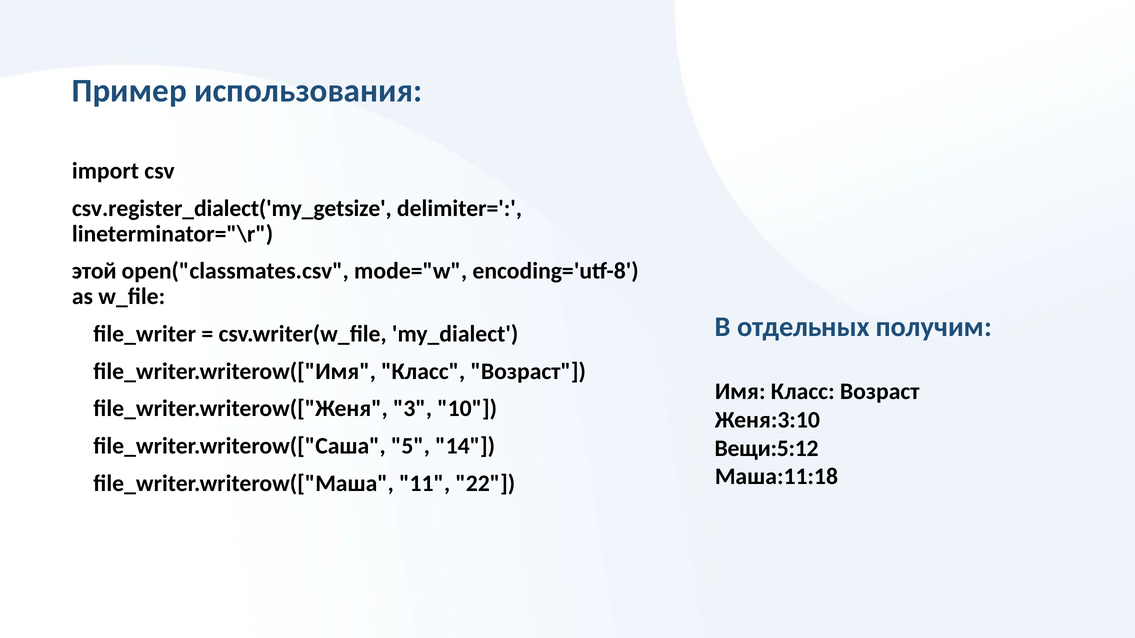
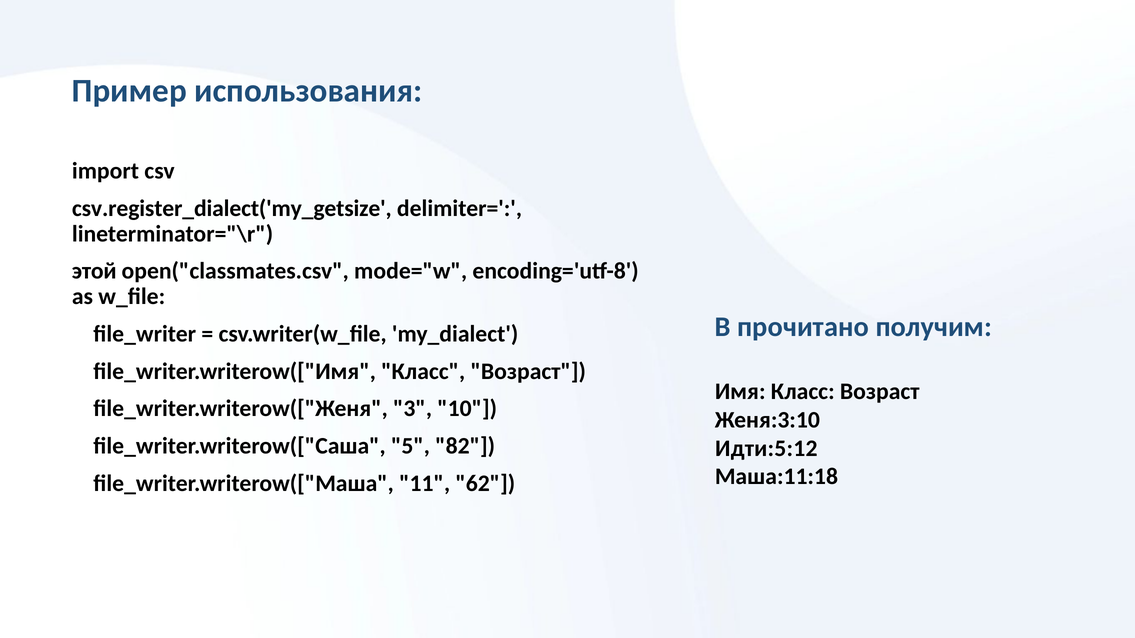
отдельных: отдельных -> прочитано (803, 327)
14: 14 -> 82 (465, 446)
Вещи:5:12: Вещи:5:12 -> Идти:5:12 (766, 449)
22: 22 -> 62 (485, 484)
